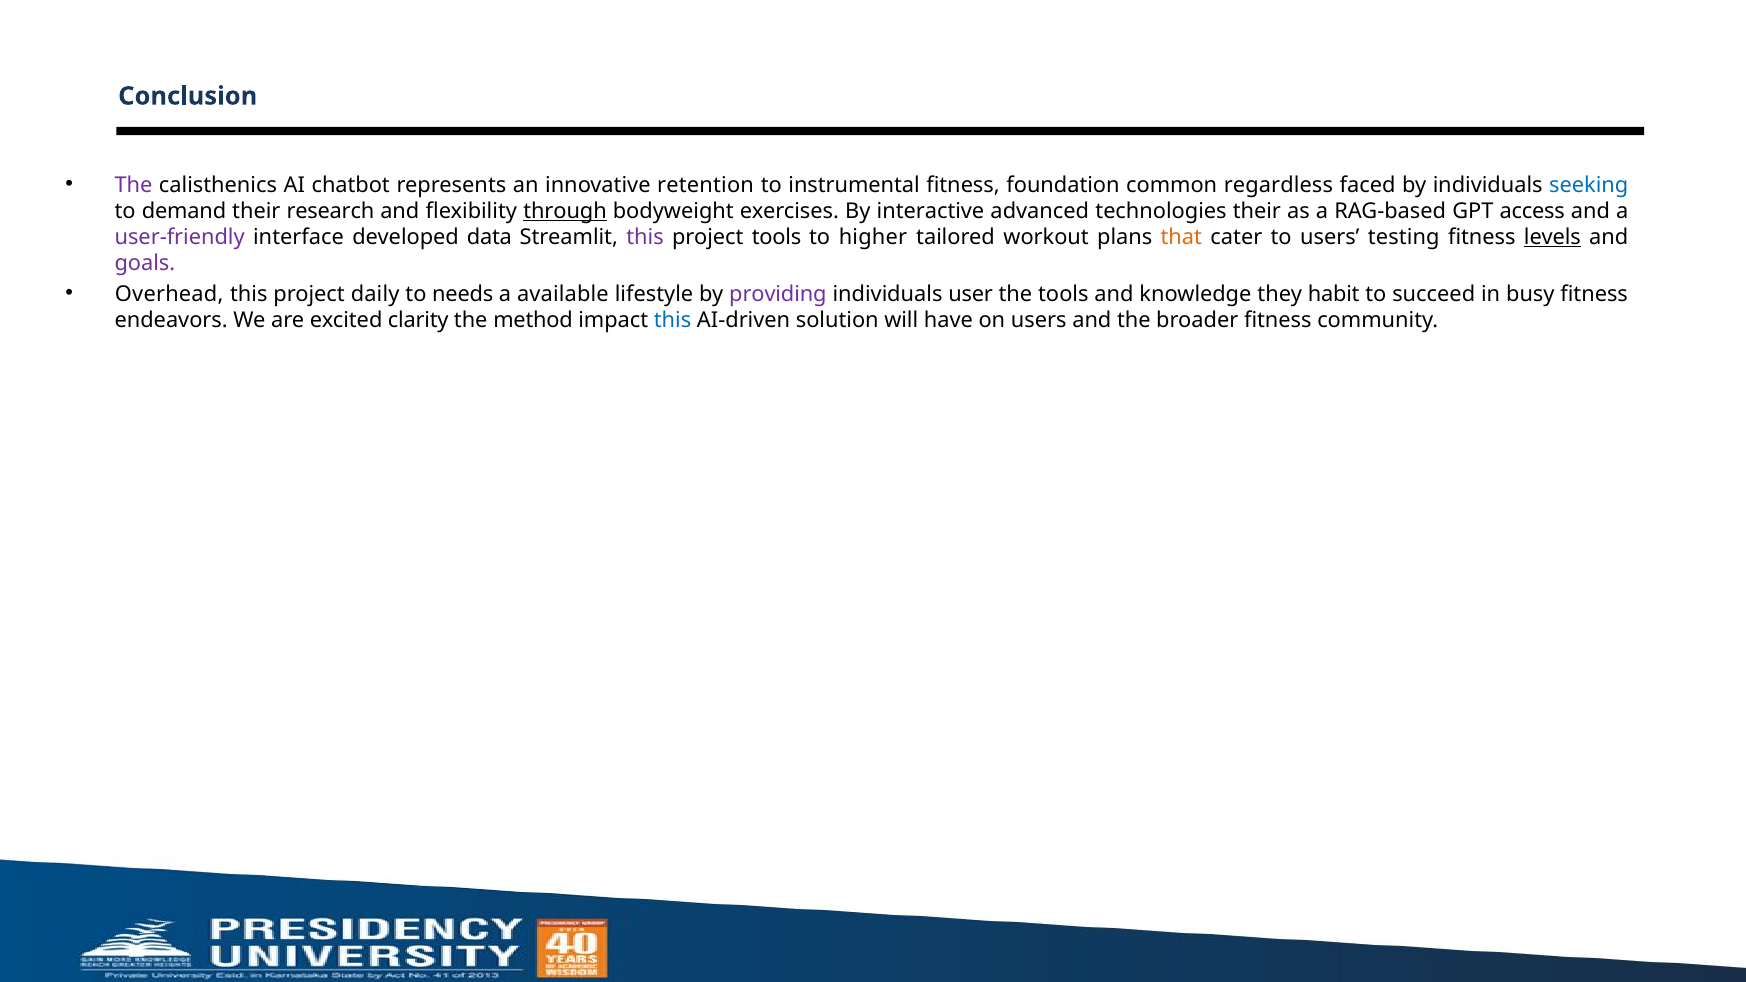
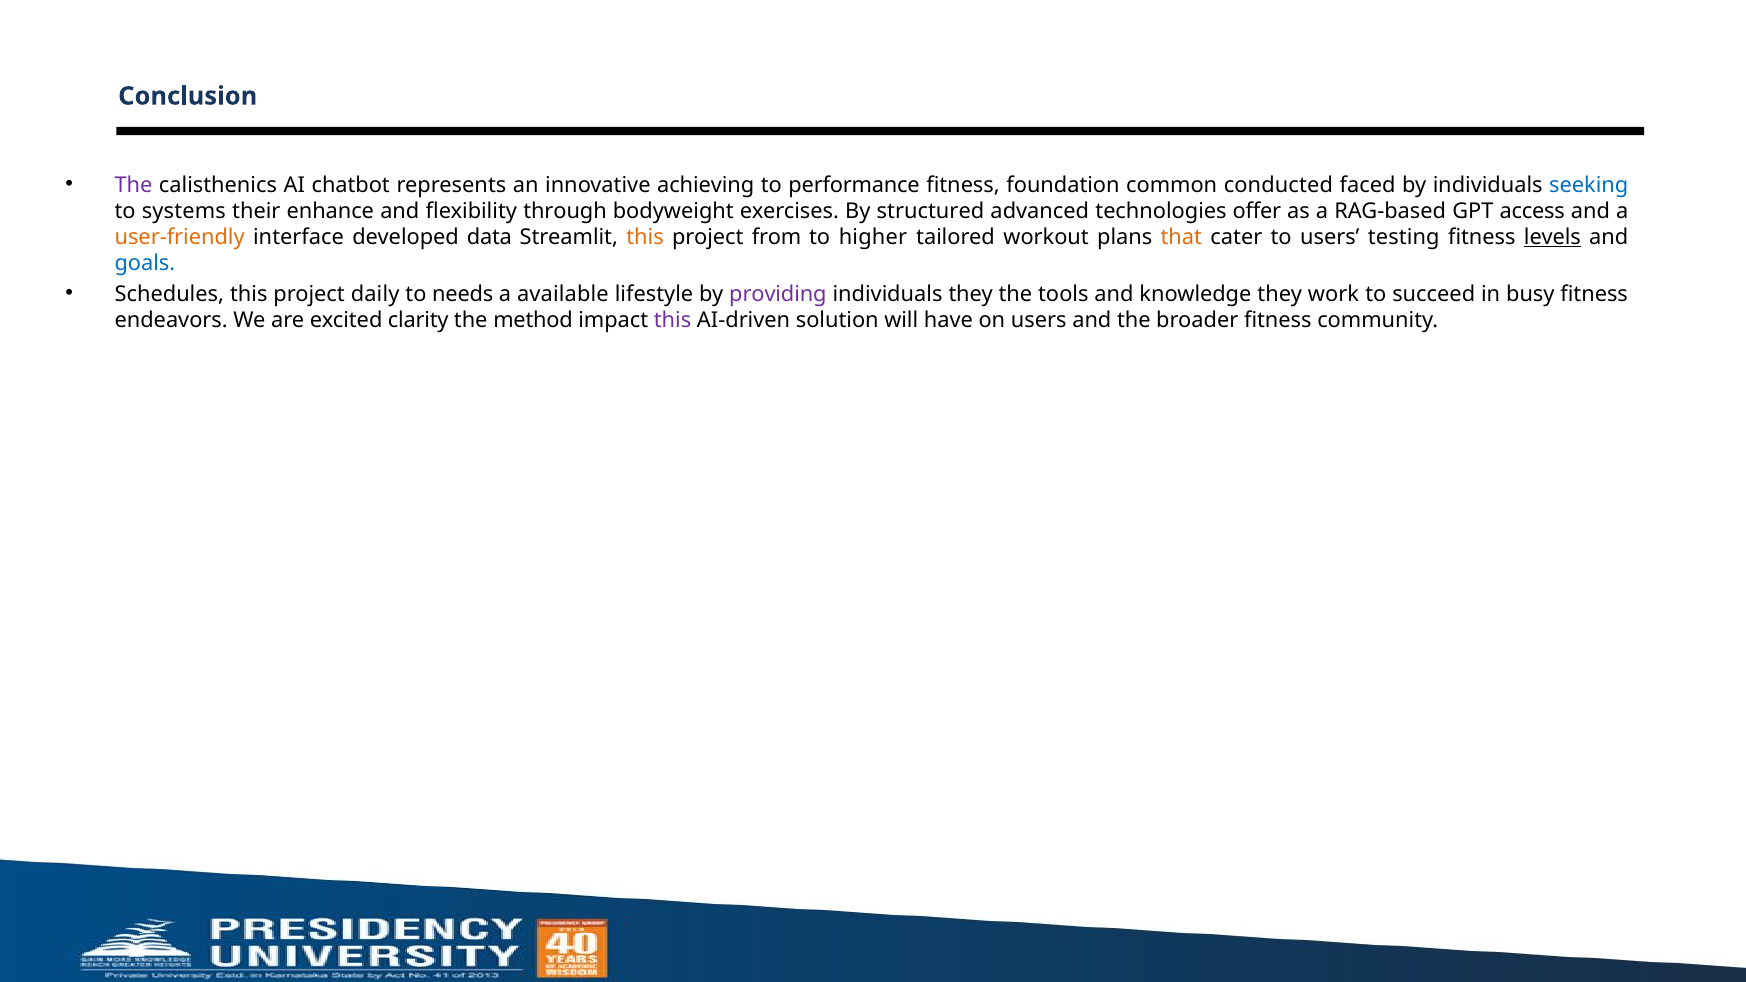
retention: retention -> achieving (706, 185)
instrumental: instrumental -> performance (854, 185)
regardless: regardless -> conducted (1278, 185)
demand: demand -> systems (184, 211)
research: research -> enhance (330, 211)
through underline: present -> none (565, 211)
interactive: interactive -> structured (930, 211)
technologies their: their -> offer (1257, 211)
user-friendly colour: purple -> orange (180, 237)
this colour: purple -> orange (645, 237)
project tools: tools -> from (776, 237)
goals colour: purple -> blue (145, 263)
Overhead: Overhead -> Schedules (169, 294)
individuals user: user -> they (971, 294)
habit: habit -> work (1334, 294)
this colour: blue -> purple (673, 320)
